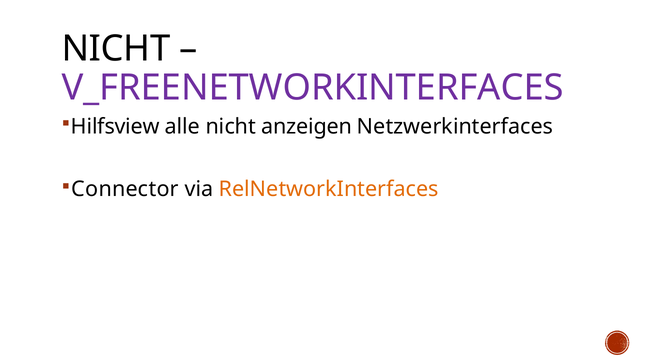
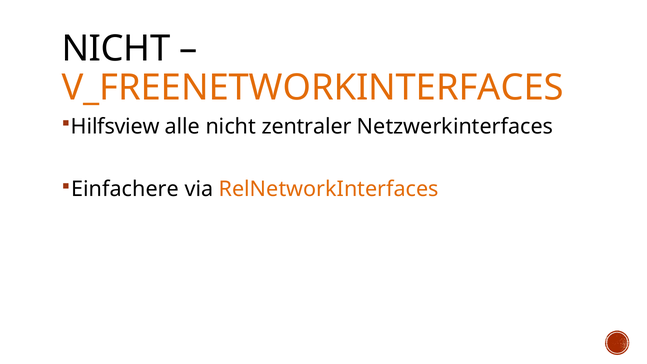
V_FREENETWORKINTERFACES colour: purple -> orange (313, 88)
anzeigen: anzeigen -> zentraler (307, 127)
Connector: Connector -> Einfachere (125, 189)
